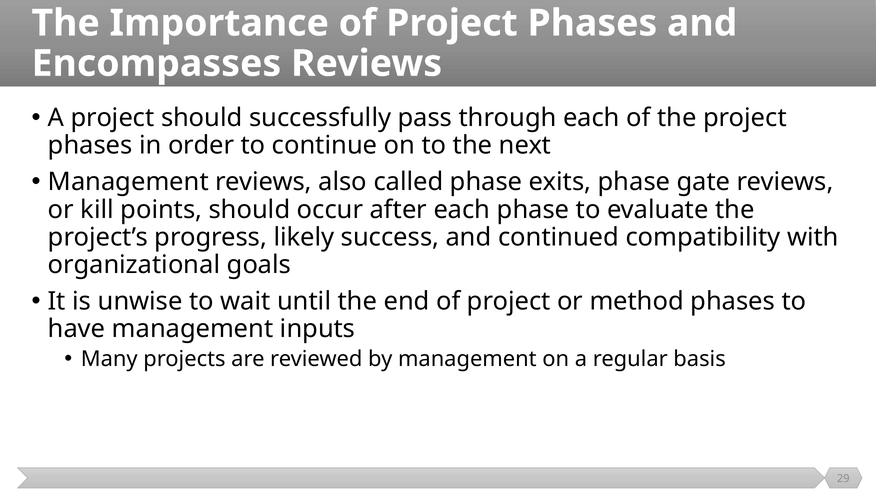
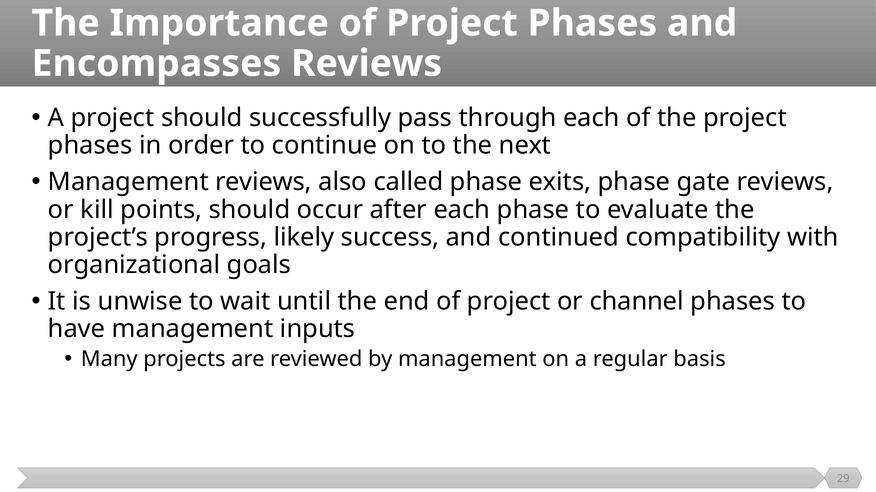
method: method -> channel (637, 302)
